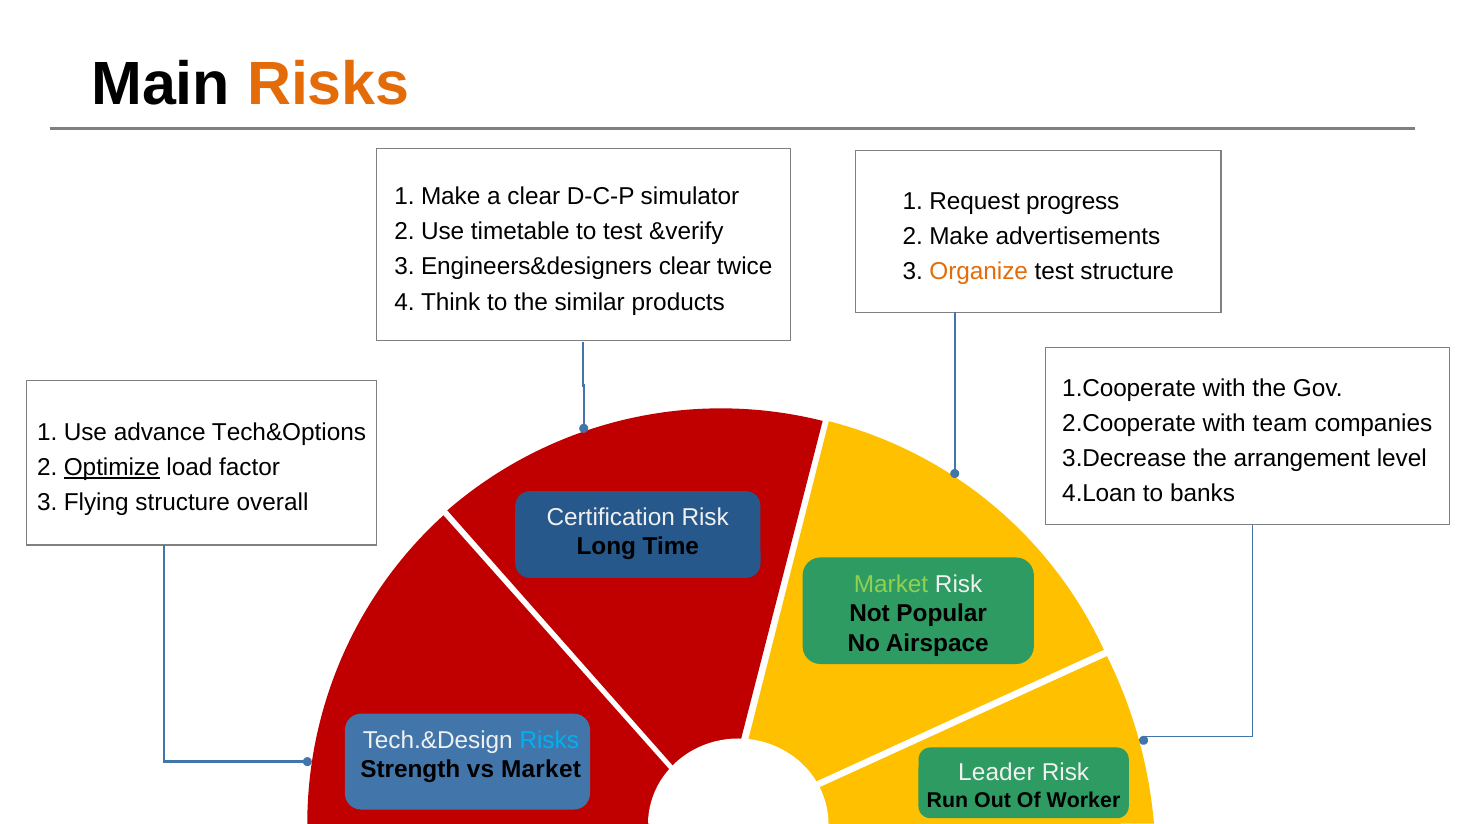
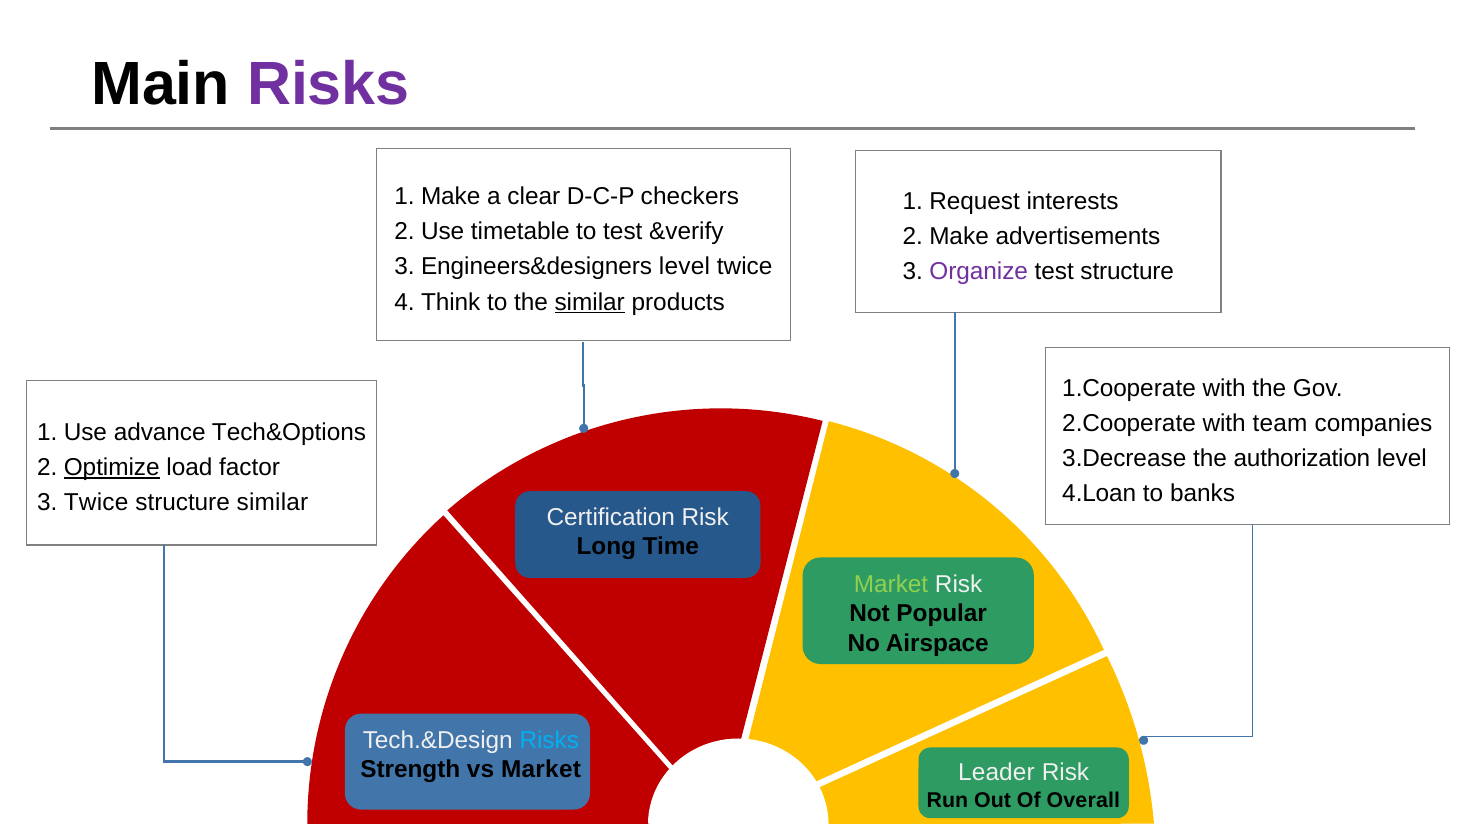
Risks colour: orange -> purple (328, 85)
simulator: simulator -> checkers (690, 197)
progress: progress -> interests (1073, 201)
Engineers&designers clear: clear -> level (684, 267)
Organize colour: orange -> purple (979, 271)
similar underline: none -> present (590, 302)
arrangement: arrangement -> authorization (1302, 458)
Flying: Flying -> Twice (96, 502)
structure overall: overall -> similar (272, 502)
Worker: Worker -> Overall (1083, 800)
